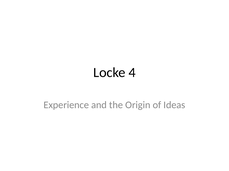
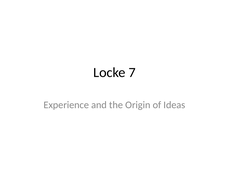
4: 4 -> 7 (132, 73)
